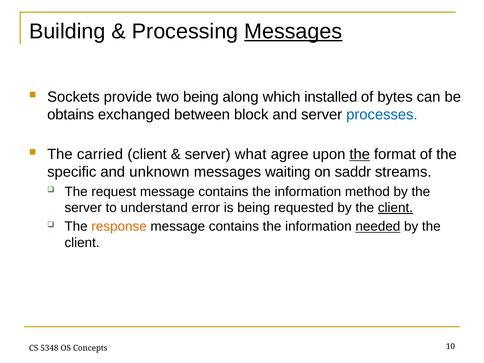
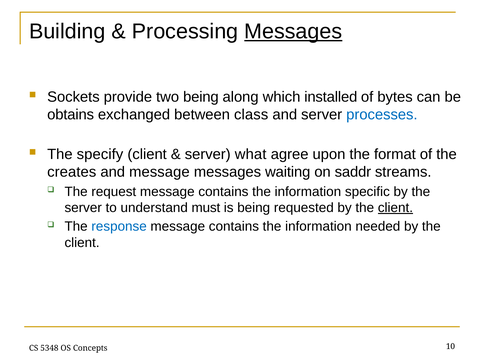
block: block -> class (251, 115)
carried: carried -> specify (100, 154)
the underline: present -> none (360, 154)
specific: specific -> creates (72, 172)
and unknown: unknown -> message (159, 172)
method: method -> specific (367, 192)
error: error -> must (206, 208)
response colour: orange -> blue (119, 227)
needed underline: present -> none (378, 227)
